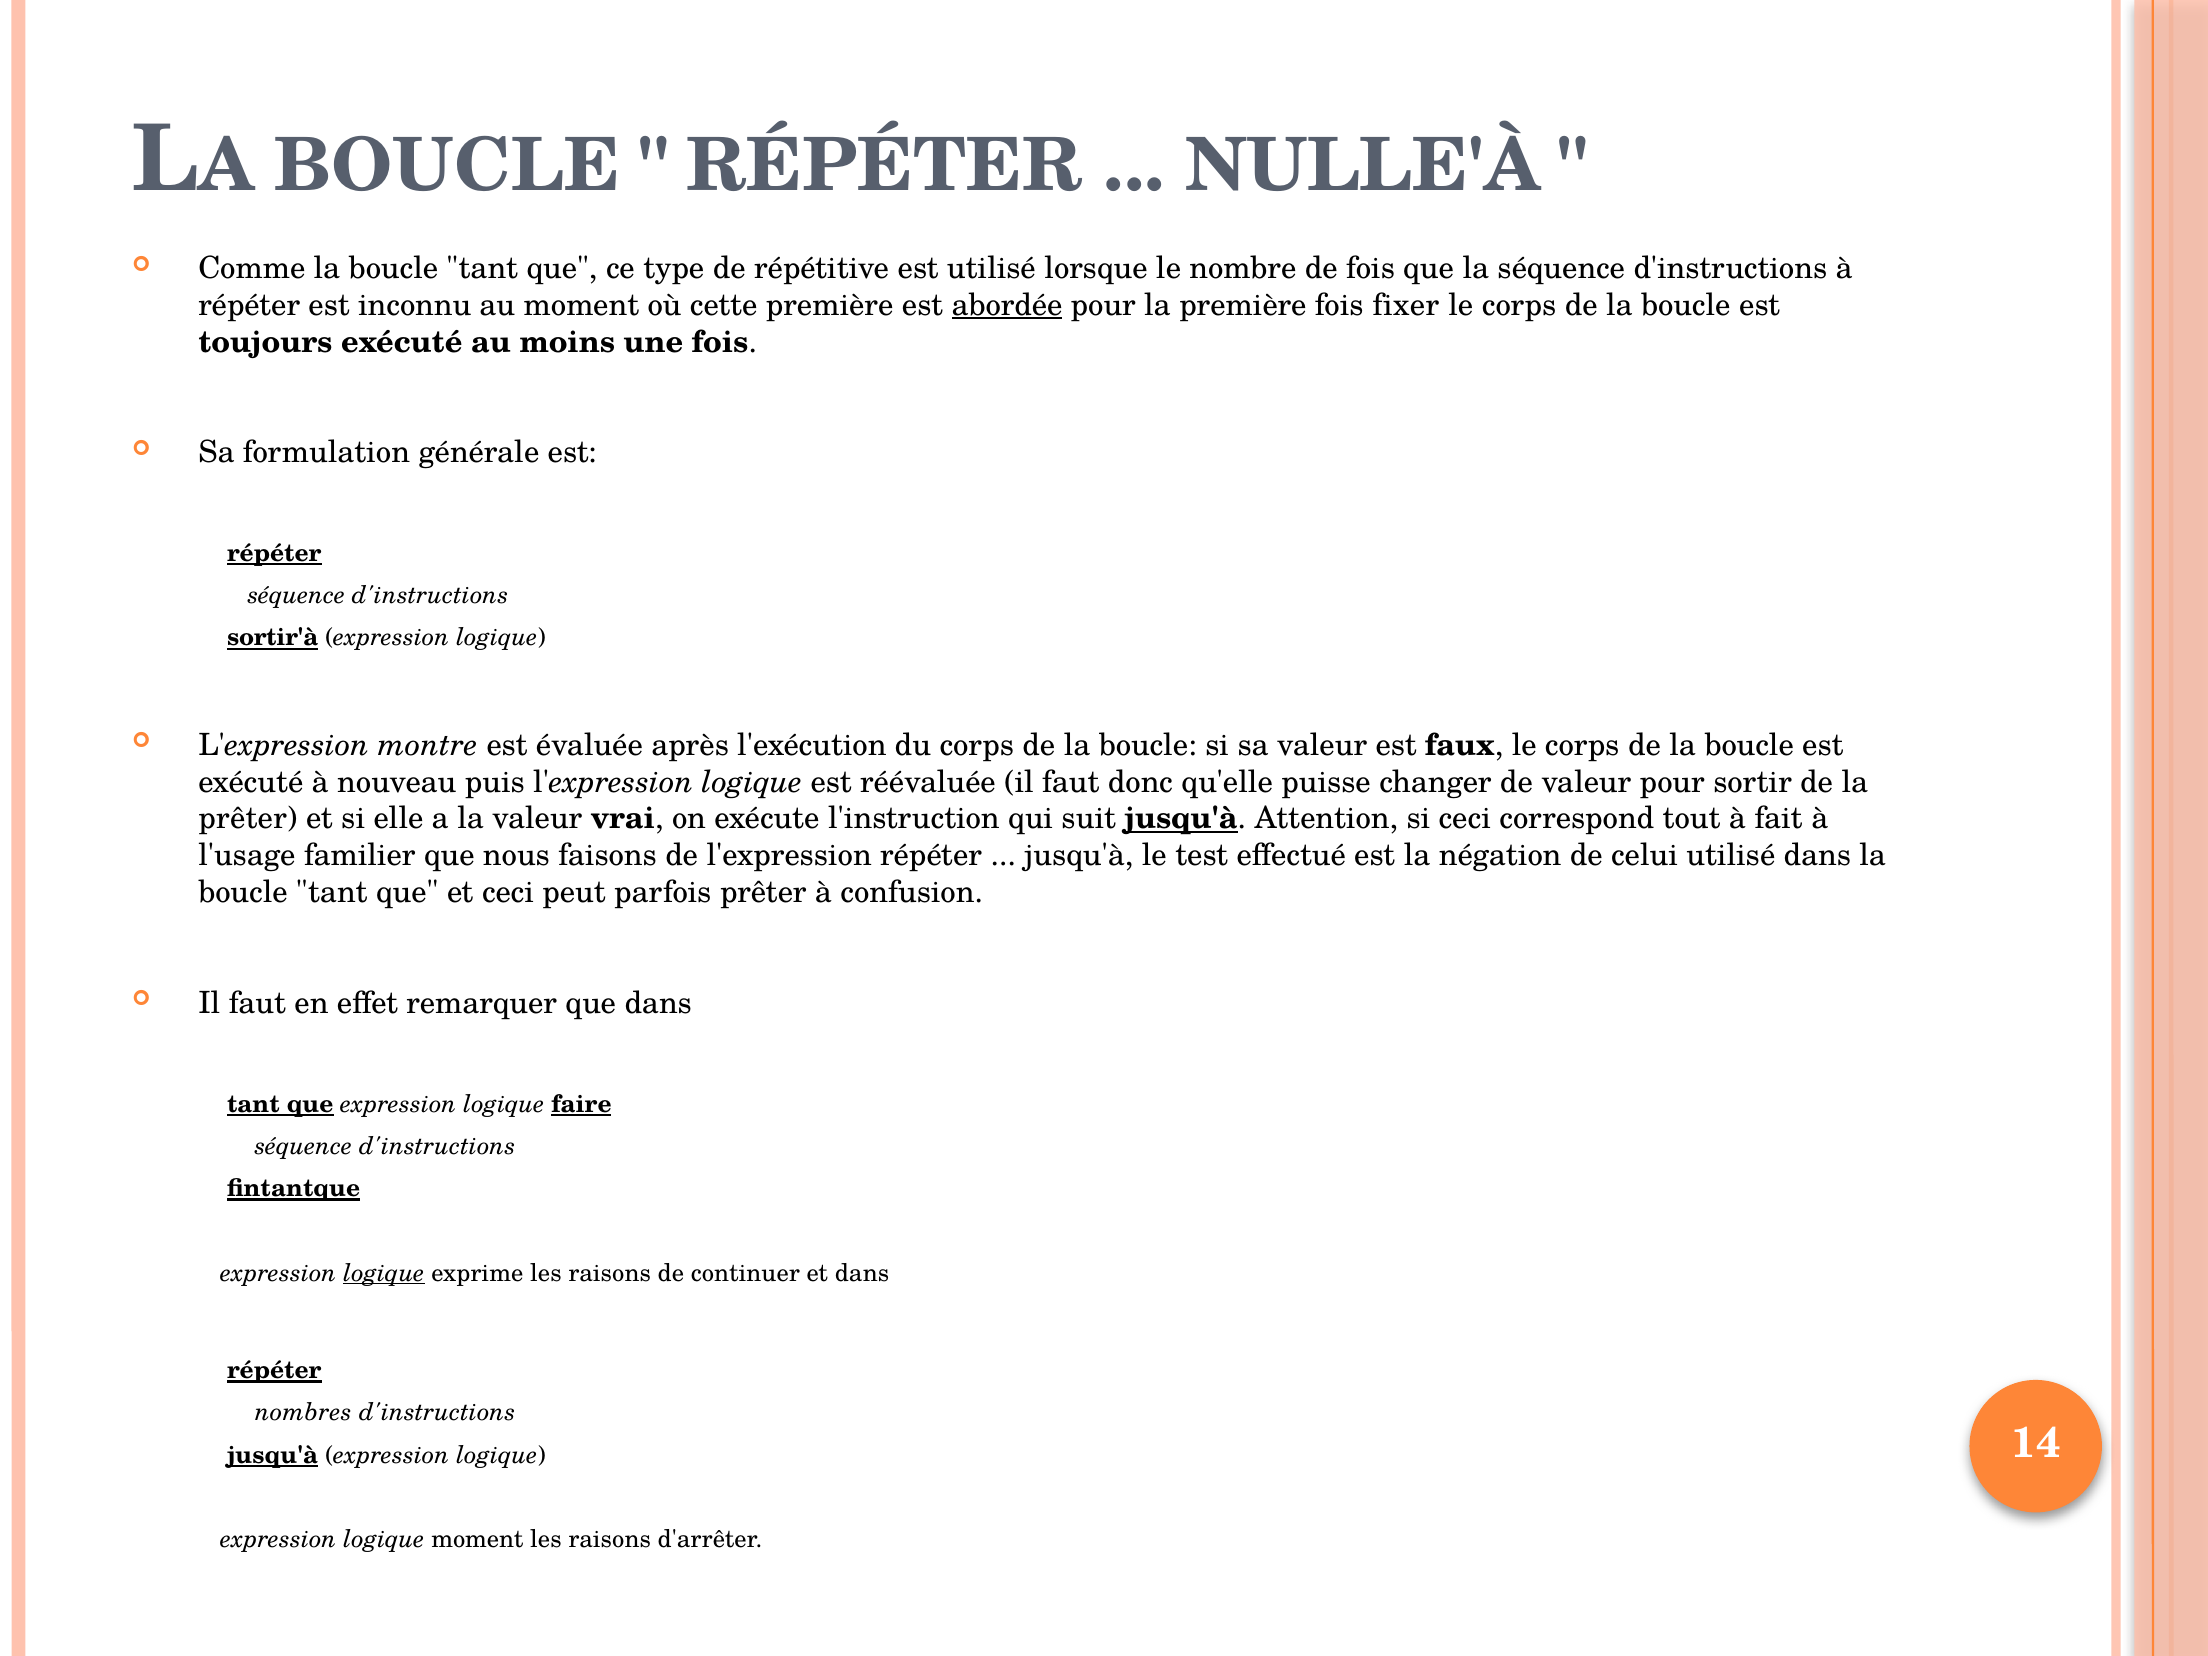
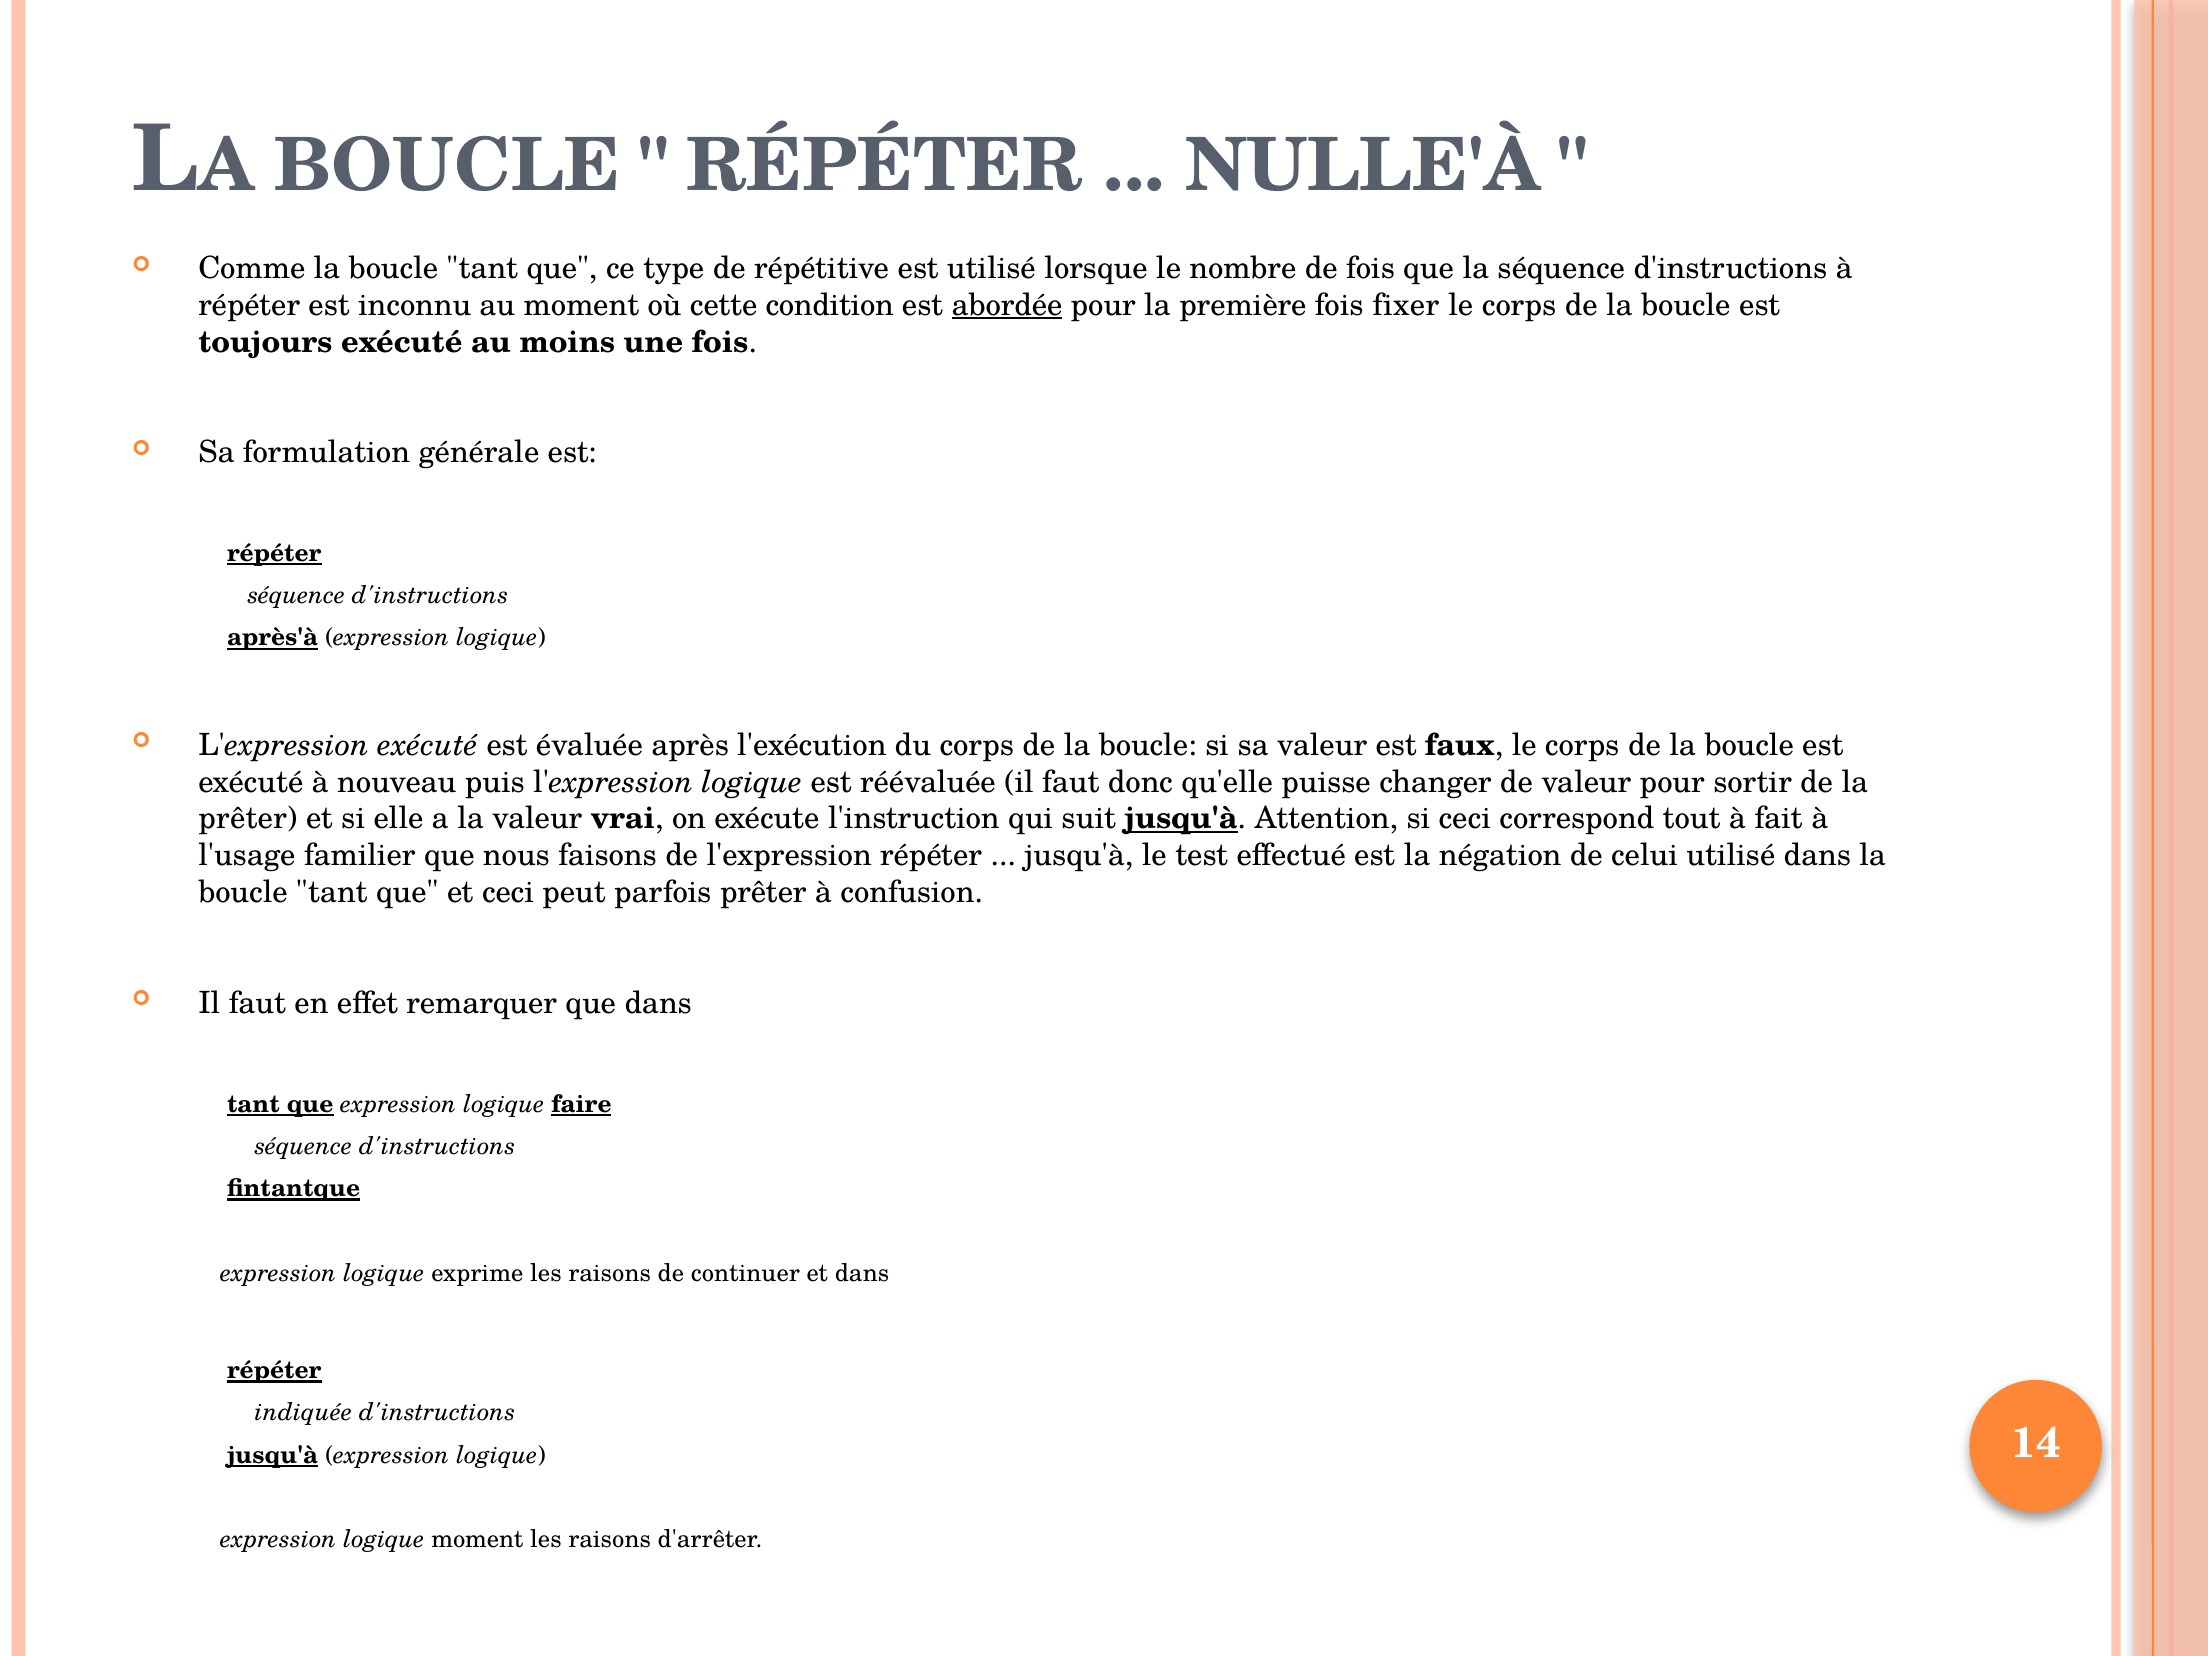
cette première: première -> condition (830, 305)
sortir'à: sortir'à -> après'à (273, 638)
L'expression montre: montre -> exécuté (428, 745)
logique underline: present -> none (384, 1273)
nombres: nombres -> indiquée (303, 1413)
